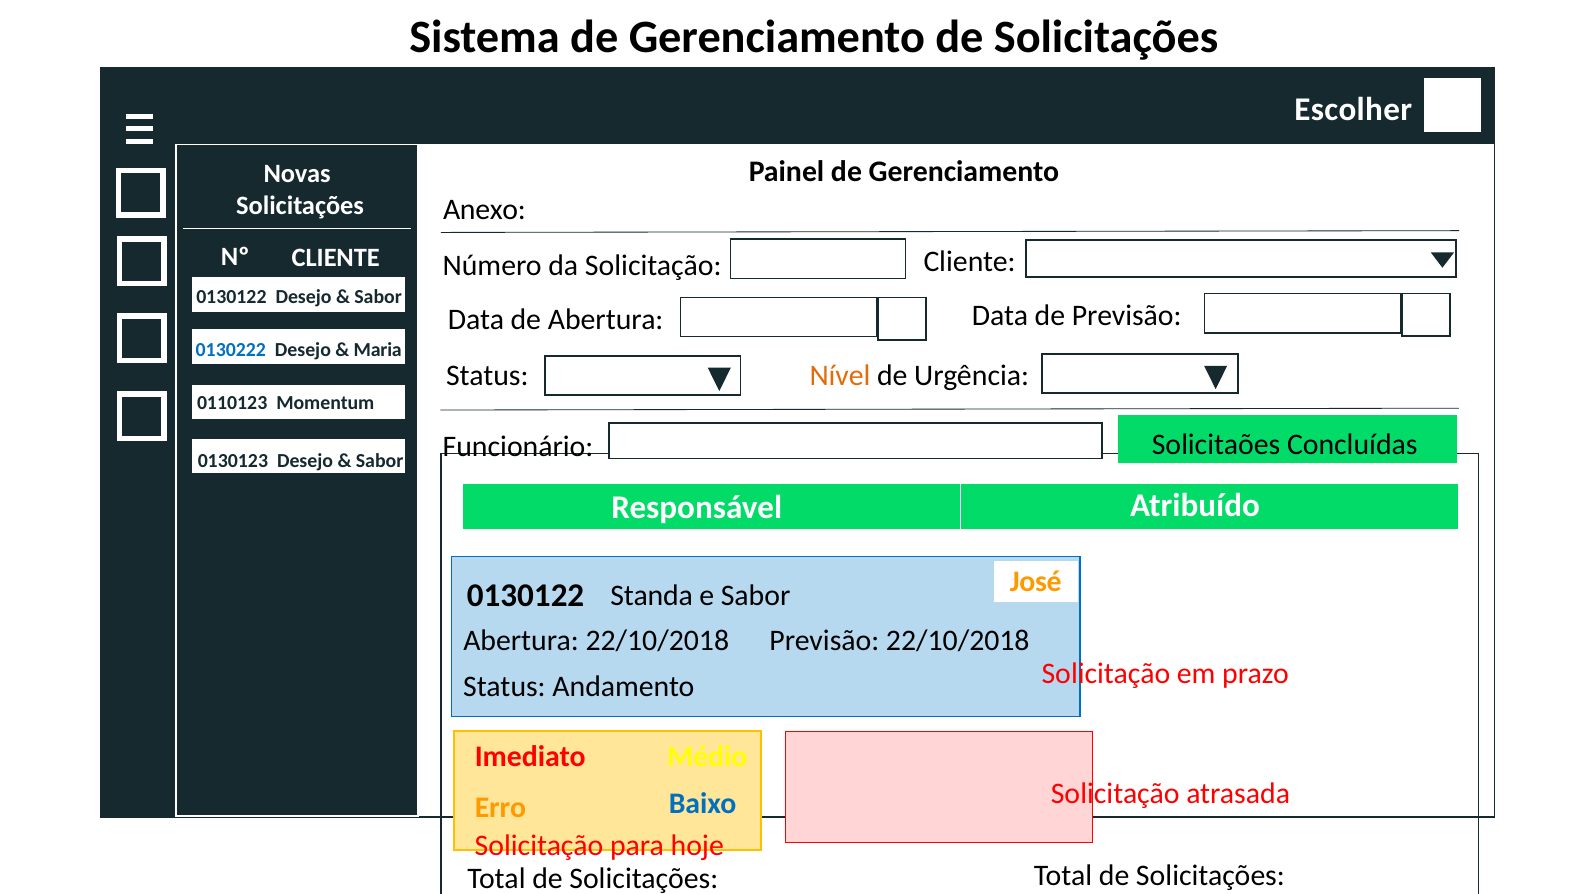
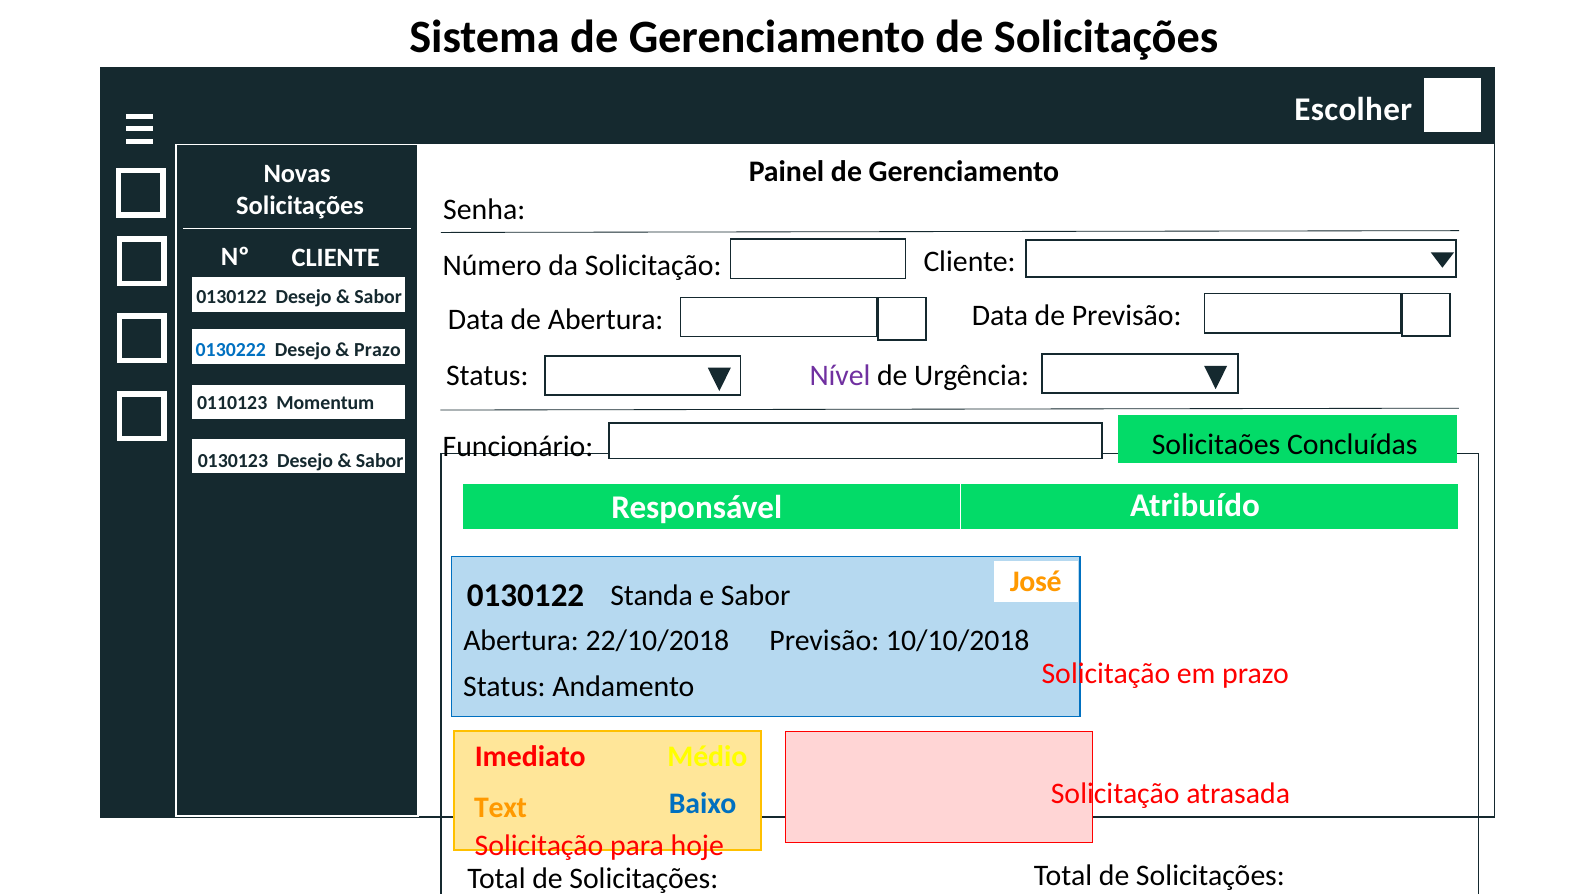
Anexo: Anexo -> Senha (484, 210)
Maria: Maria -> Prazo (378, 350)
Nível colour: orange -> purple (840, 376)
Previsão 22/10/2018: 22/10/2018 -> 10/10/2018 (958, 640)
Erro: Erro -> Text (501, 808)
